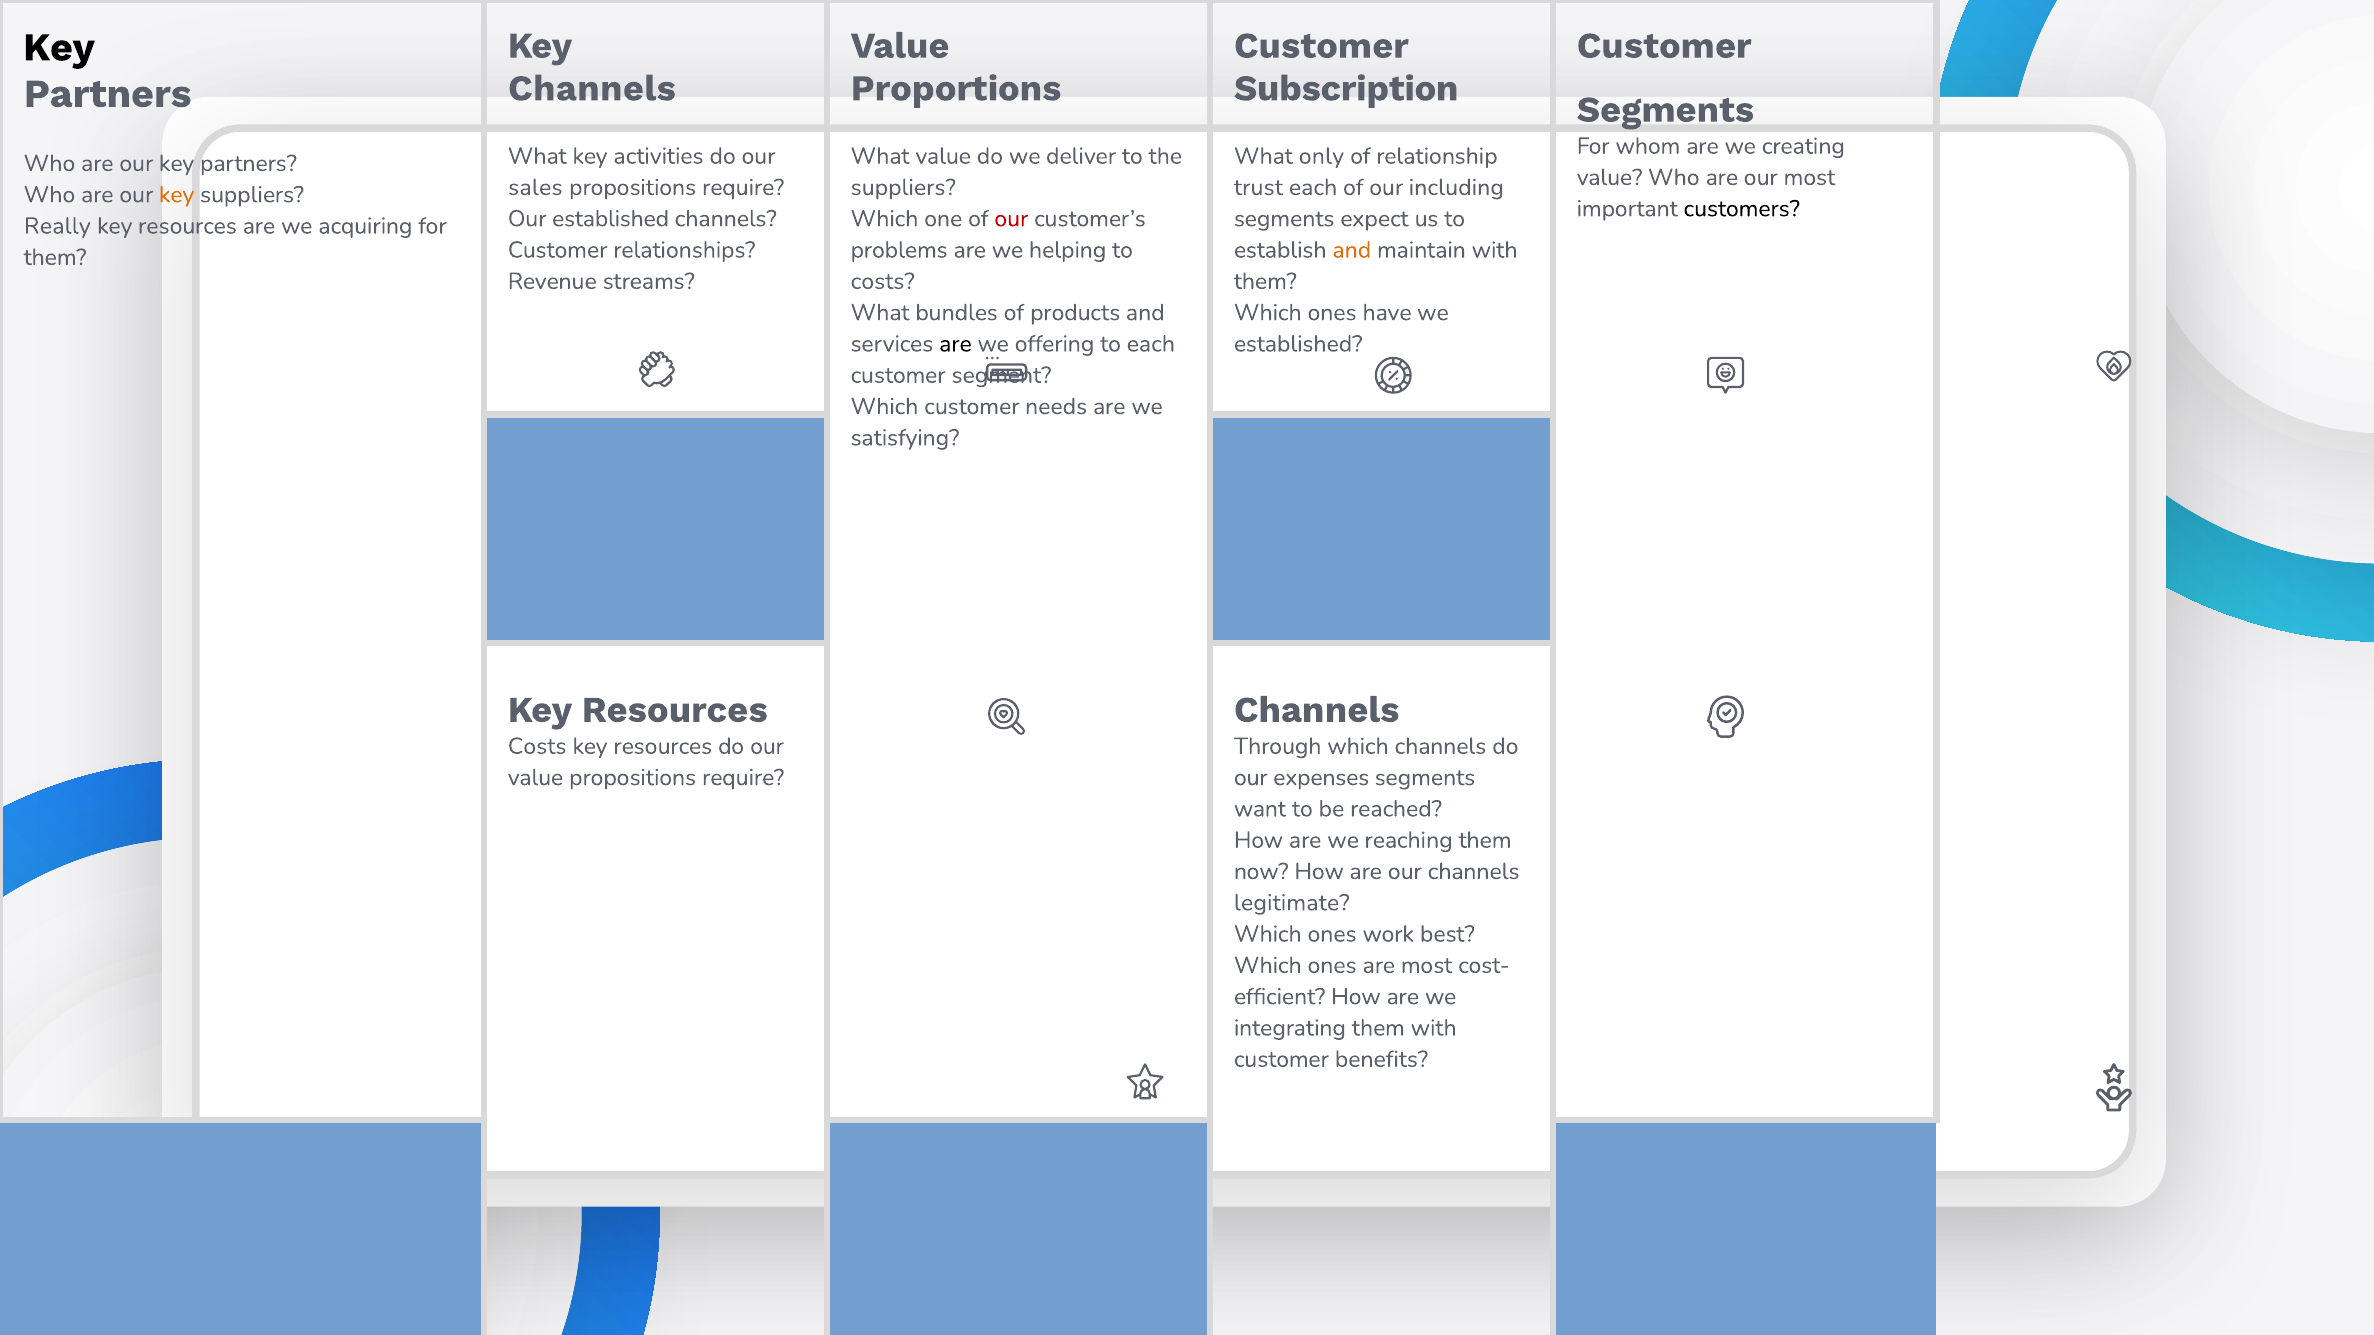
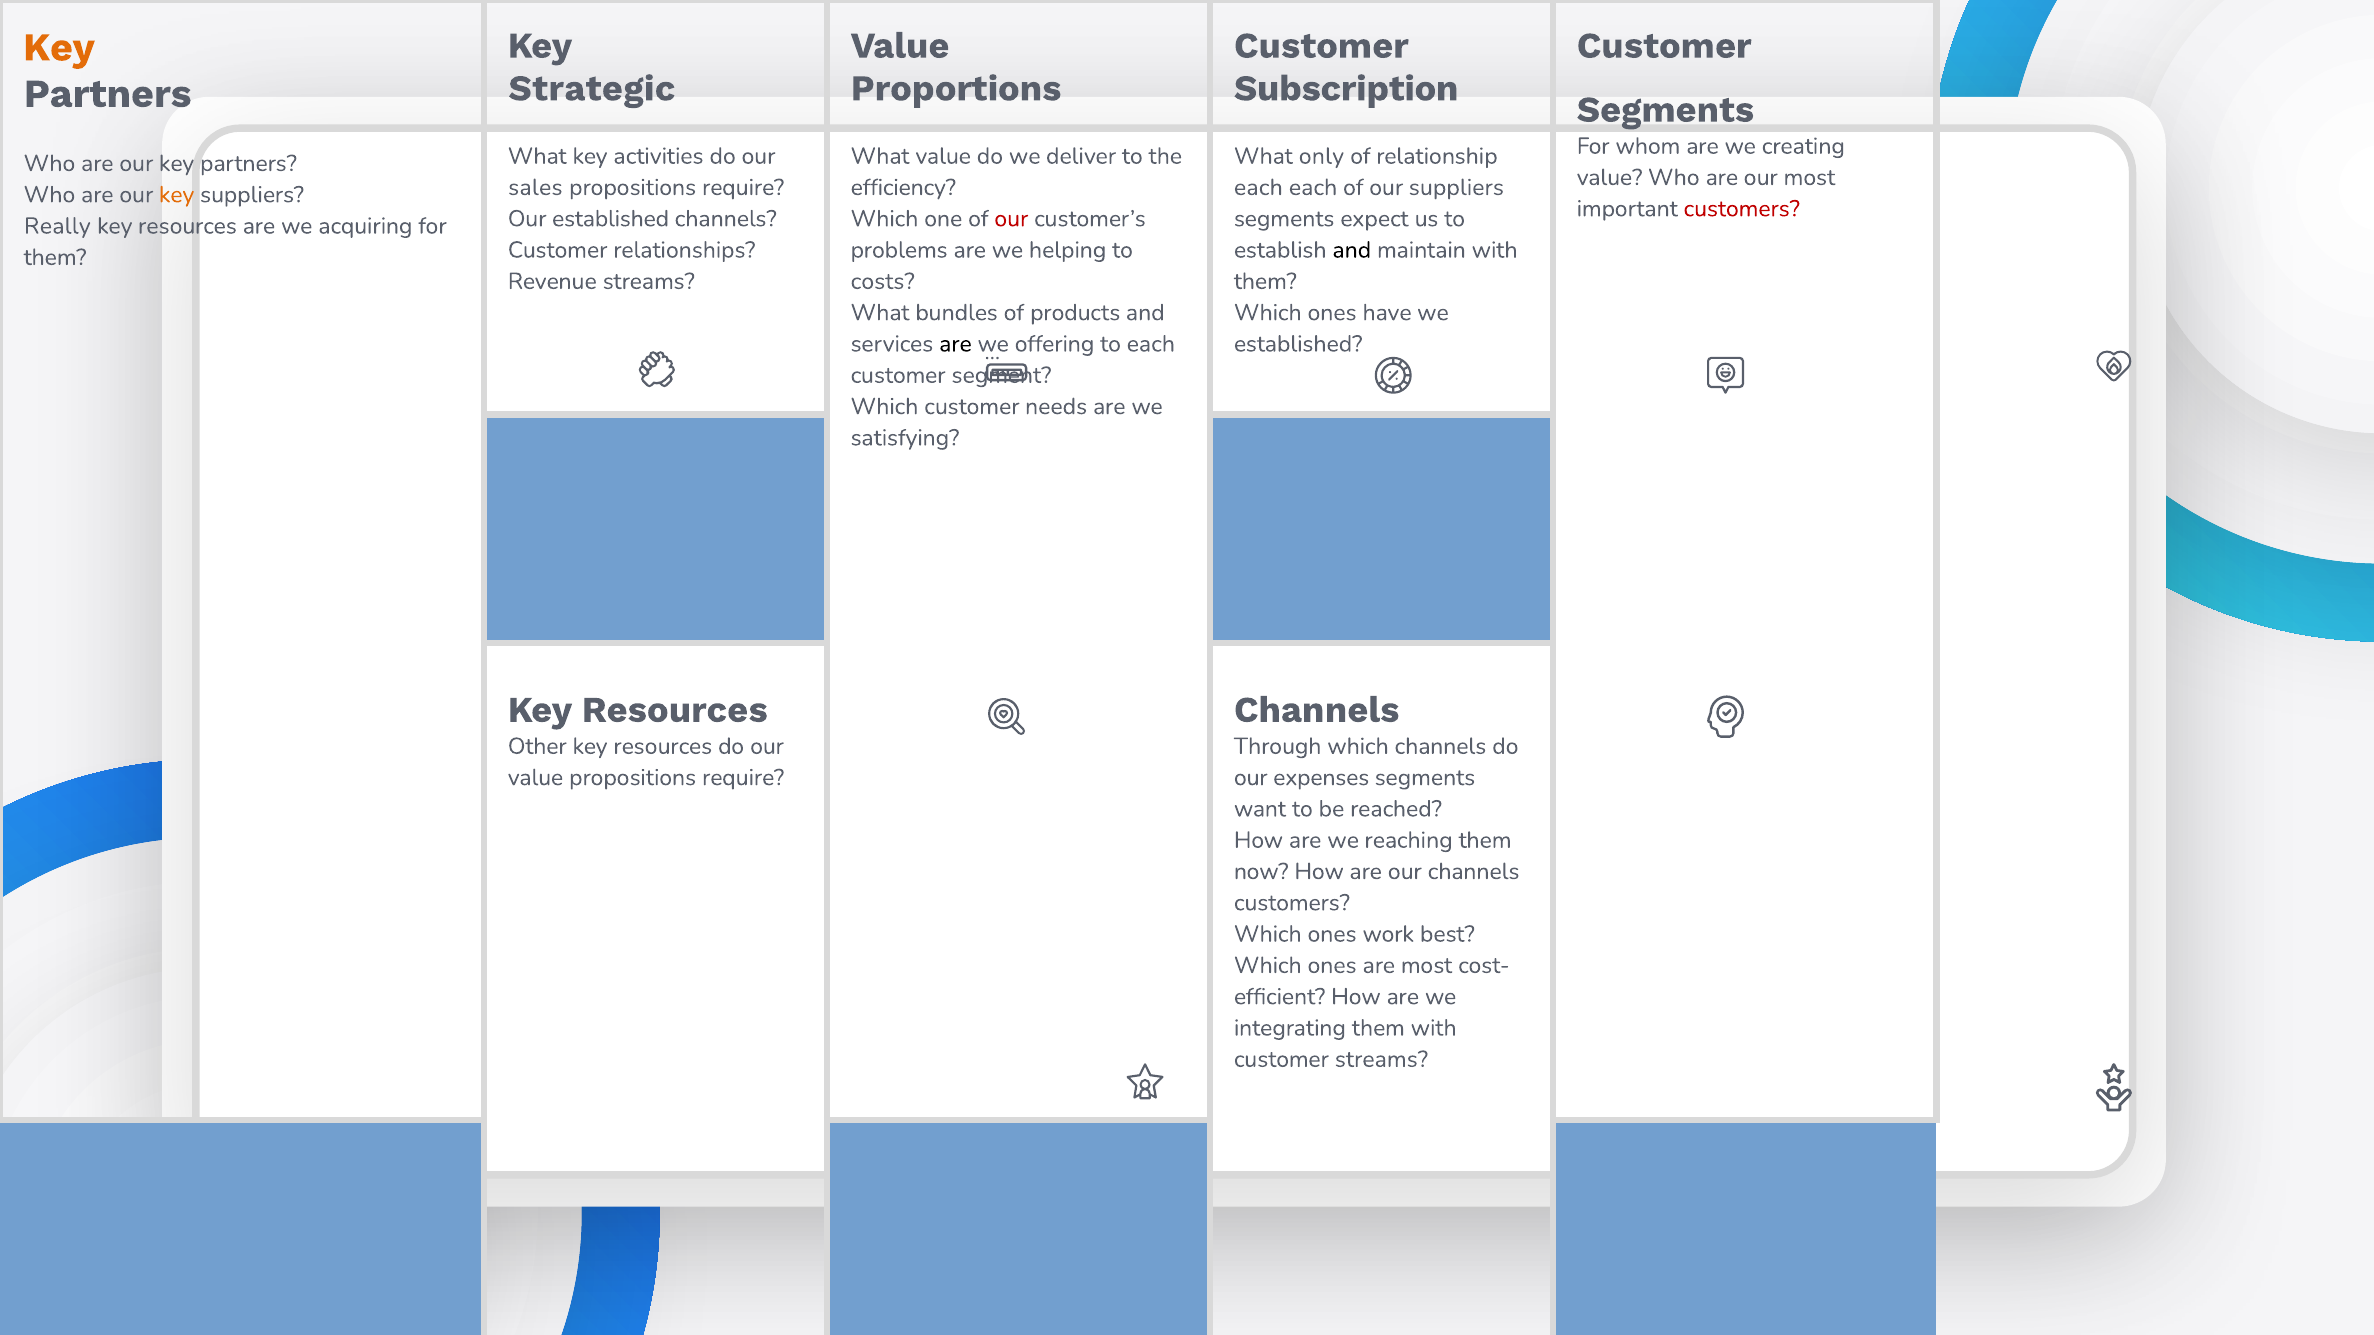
Key colour: black -> orange (59, 47)
Channels: Channels -> Strategic (592, 88)
suppliers: suppliers -> efficiency (903, 187)
trust: trust -> each (1258, 187)
our including: including -> suppliers (1456, 187)
customers colour: black -> red (1742, 209)
and colour: orange -> black (1352, 250)
Costs: Costs -> Other (537, 746)
legitimate: legitimate -> customers (1292, 903)
customer benefits: benefits -> streams (1381, 1060)
